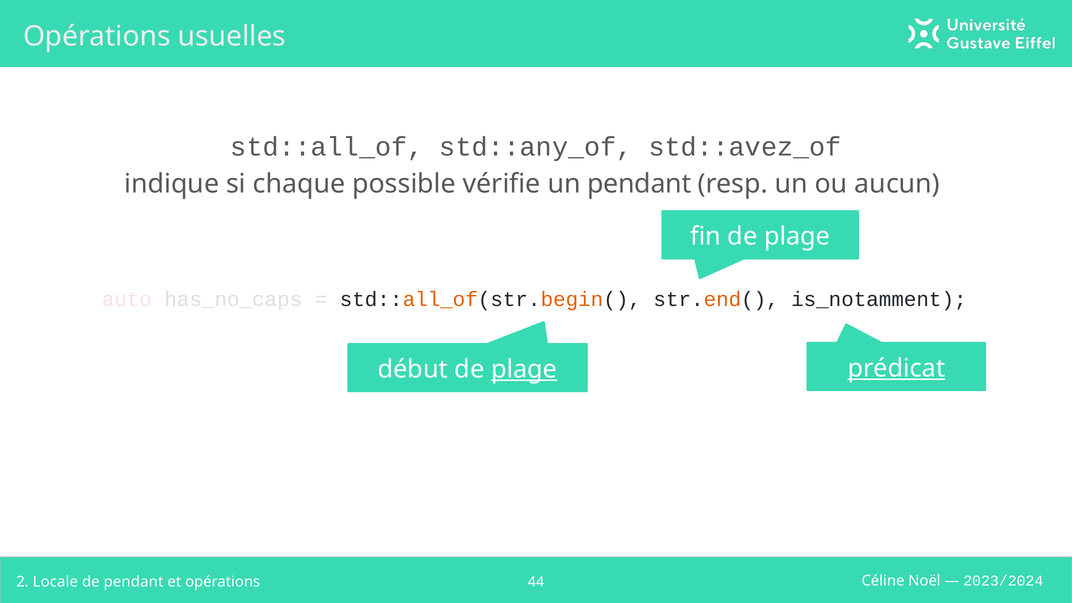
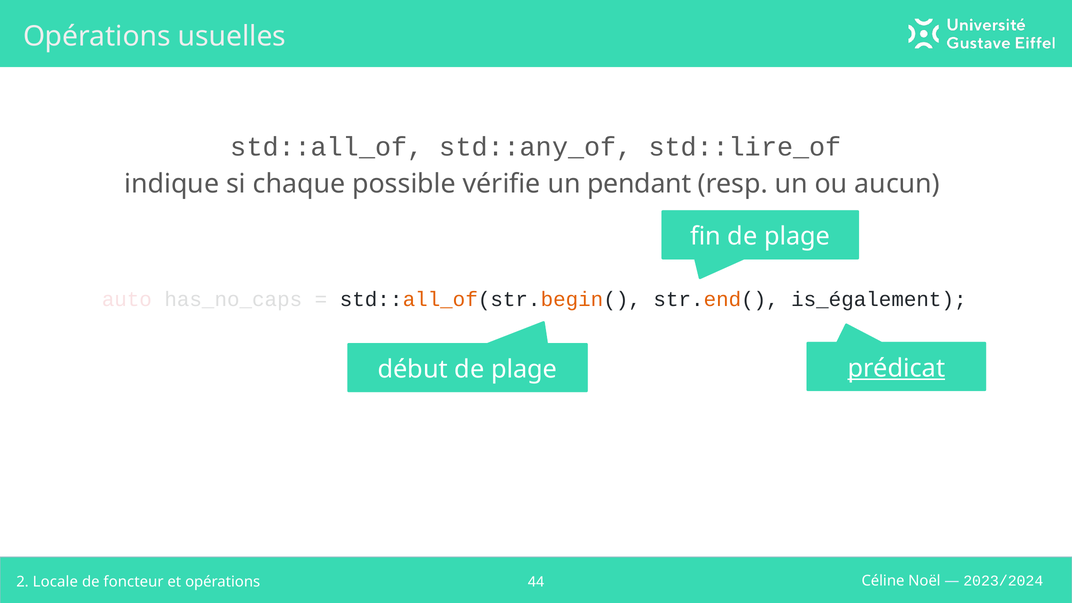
std::avez_of: std::avez_of -> std::lire_of (745, 147)
is_notamment: is_notamment -> is_également (879, 299)
plage underline: present -> none (524, 369)
de pendant: pendant -> foncteur (134, 582)
